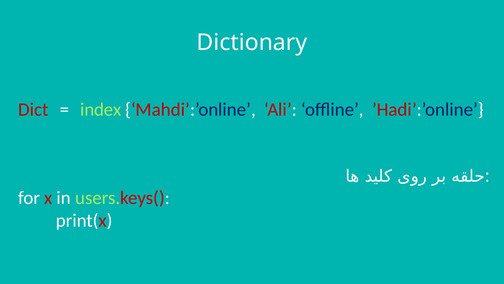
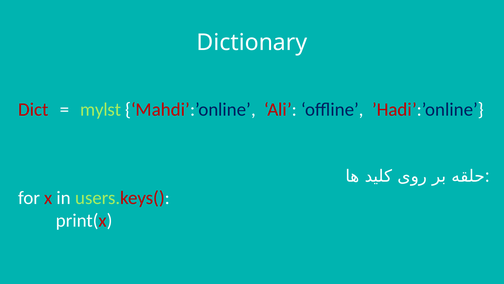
index: index -> mylst (101, 109)
